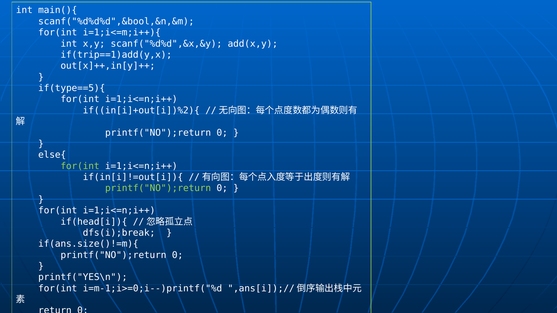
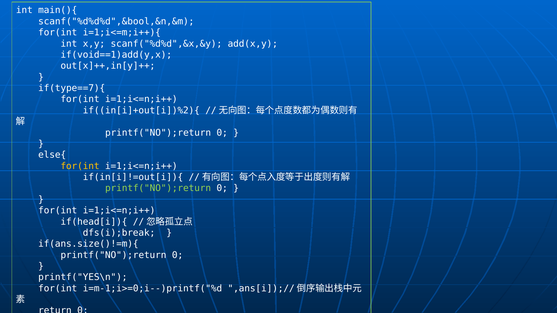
if(trip==1)add(y,x: if(trip==1)add(y,x -> if(void==1)add(y,x (116, 55)
if(type==5){: if(type==5){ -> if(type==7){ (72, 88)
for(int colour: light green -> yellow (80, 166)
